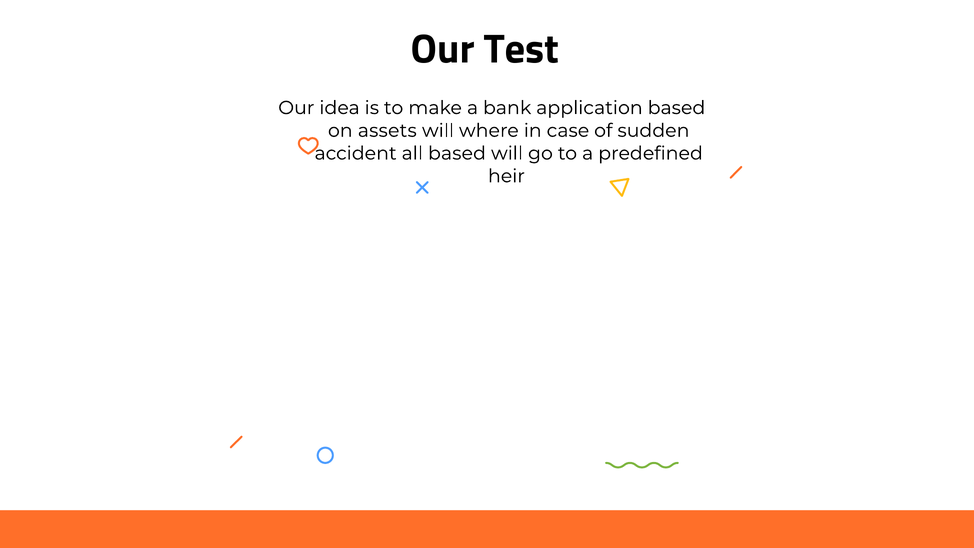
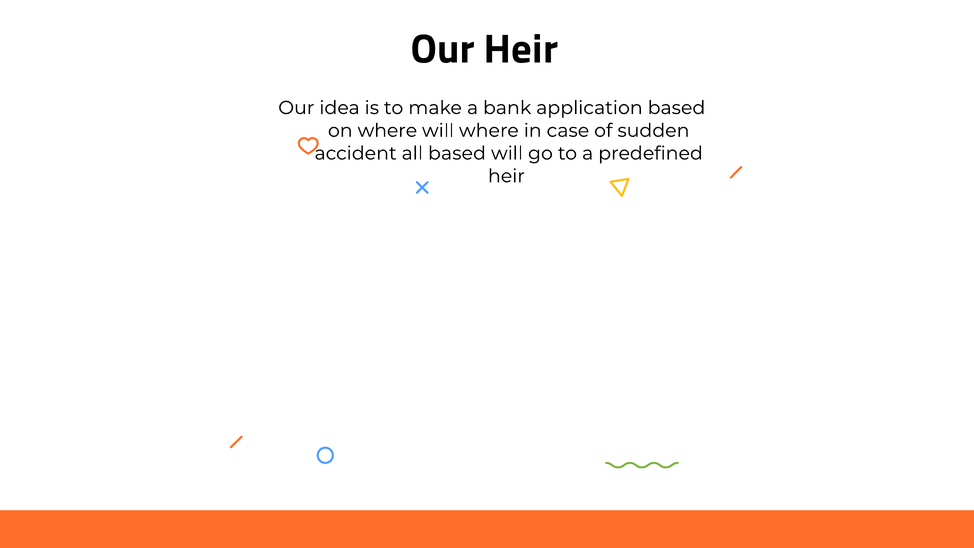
Our Test: Test -> Heir (521, 49)
on assets: assets -> where (387, 131)
